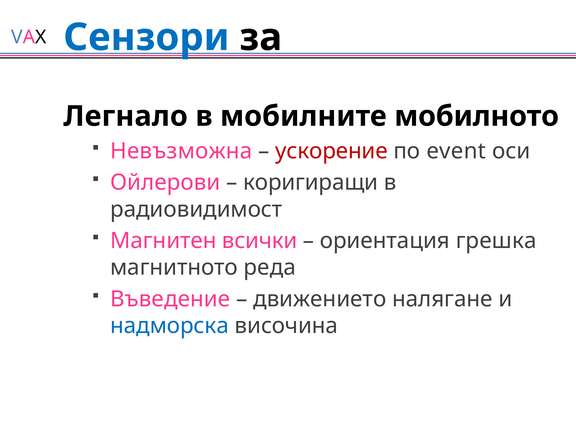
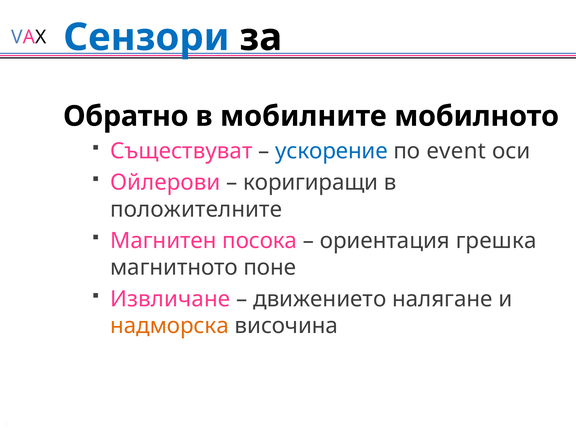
Легнало: Легнало -> Обратно (126, 116)
Невъзможна: Невъзможна -> Съществуват (181, 151)
ускорение colour: red -> blue (332, 151)
радиовидимост: радиовидимост -> положителните (196, 209)
всички: всички -> посока (260, 241)
реда: реда -> поне (270, 268)
Въведение: Въведение -> Извличане (170, 299)
надморска colour: blue -> orange (169, 326)
